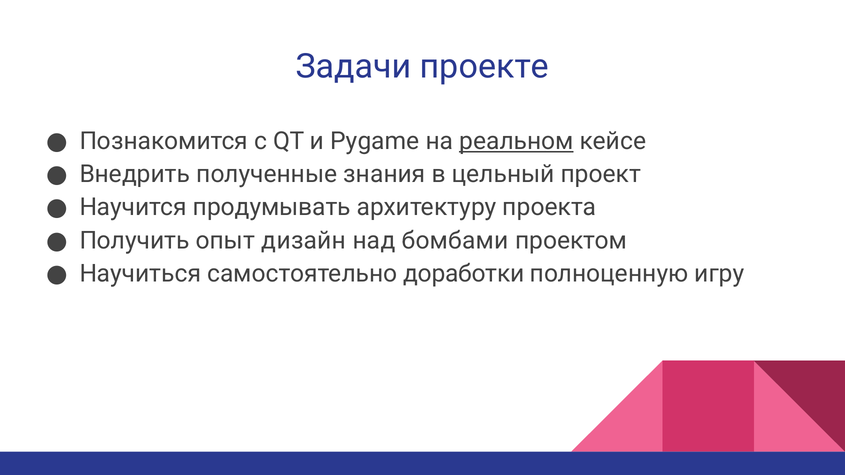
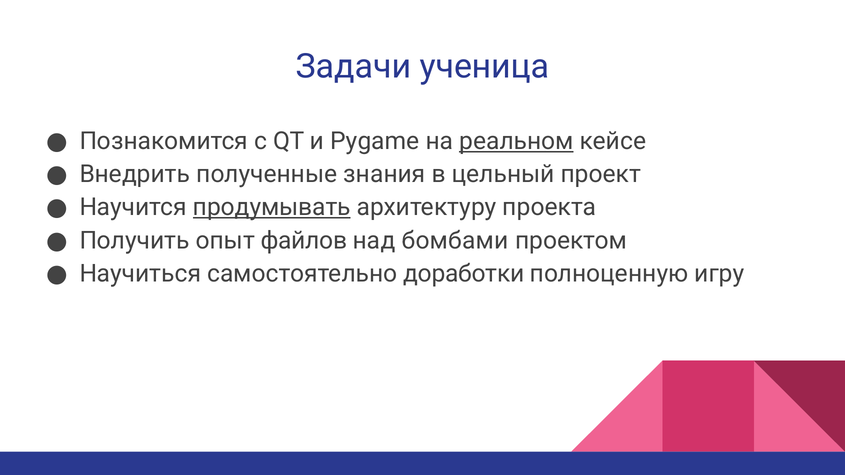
проекте: проекте -> ученица (485, 67)
продумывать underline: none -> present (272, 208)
дизайн: дизайн -> файлов (304, 241)
